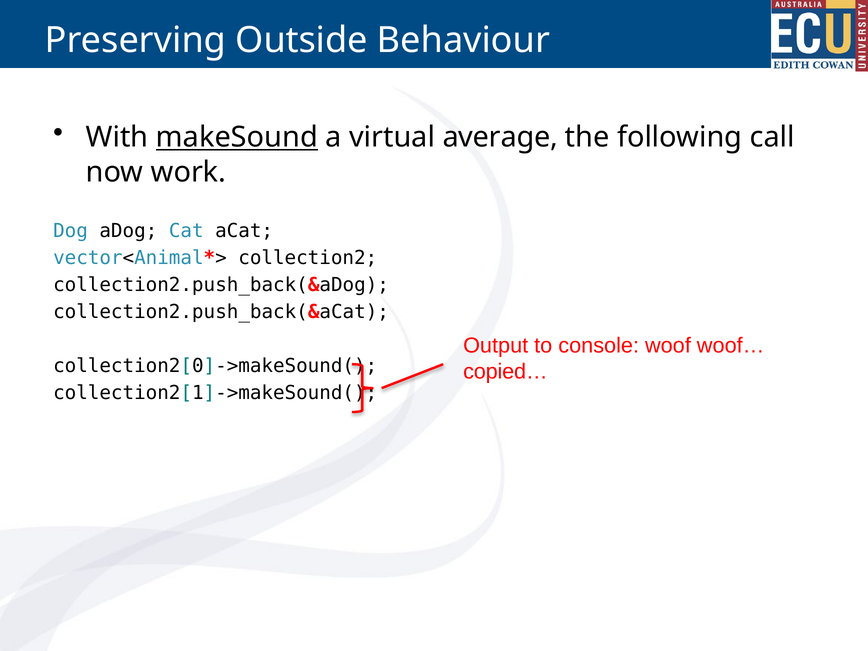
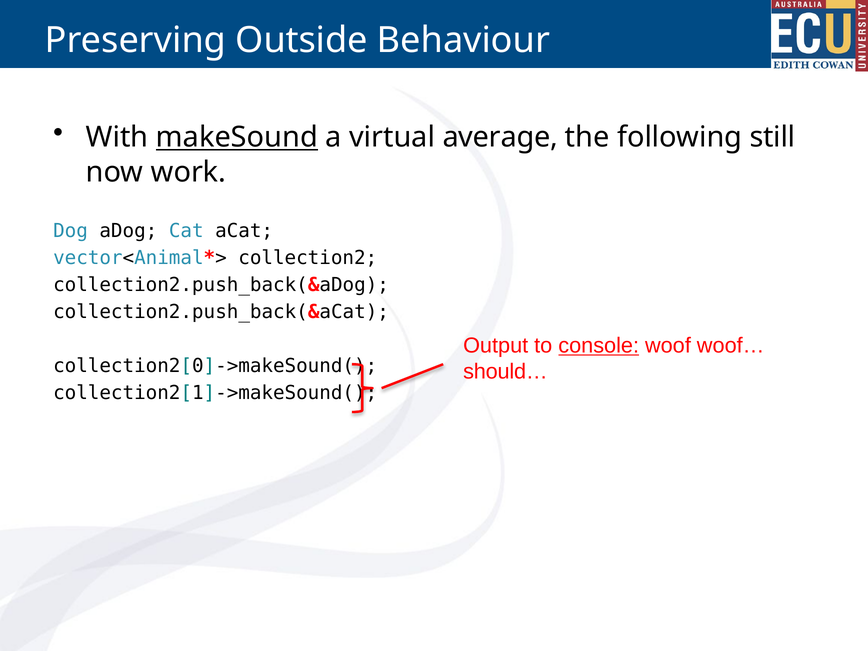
call: call -> still (772, 137)
console underline: none -> present (599, 346)
copied…: copied… -> should… (505, 372)
